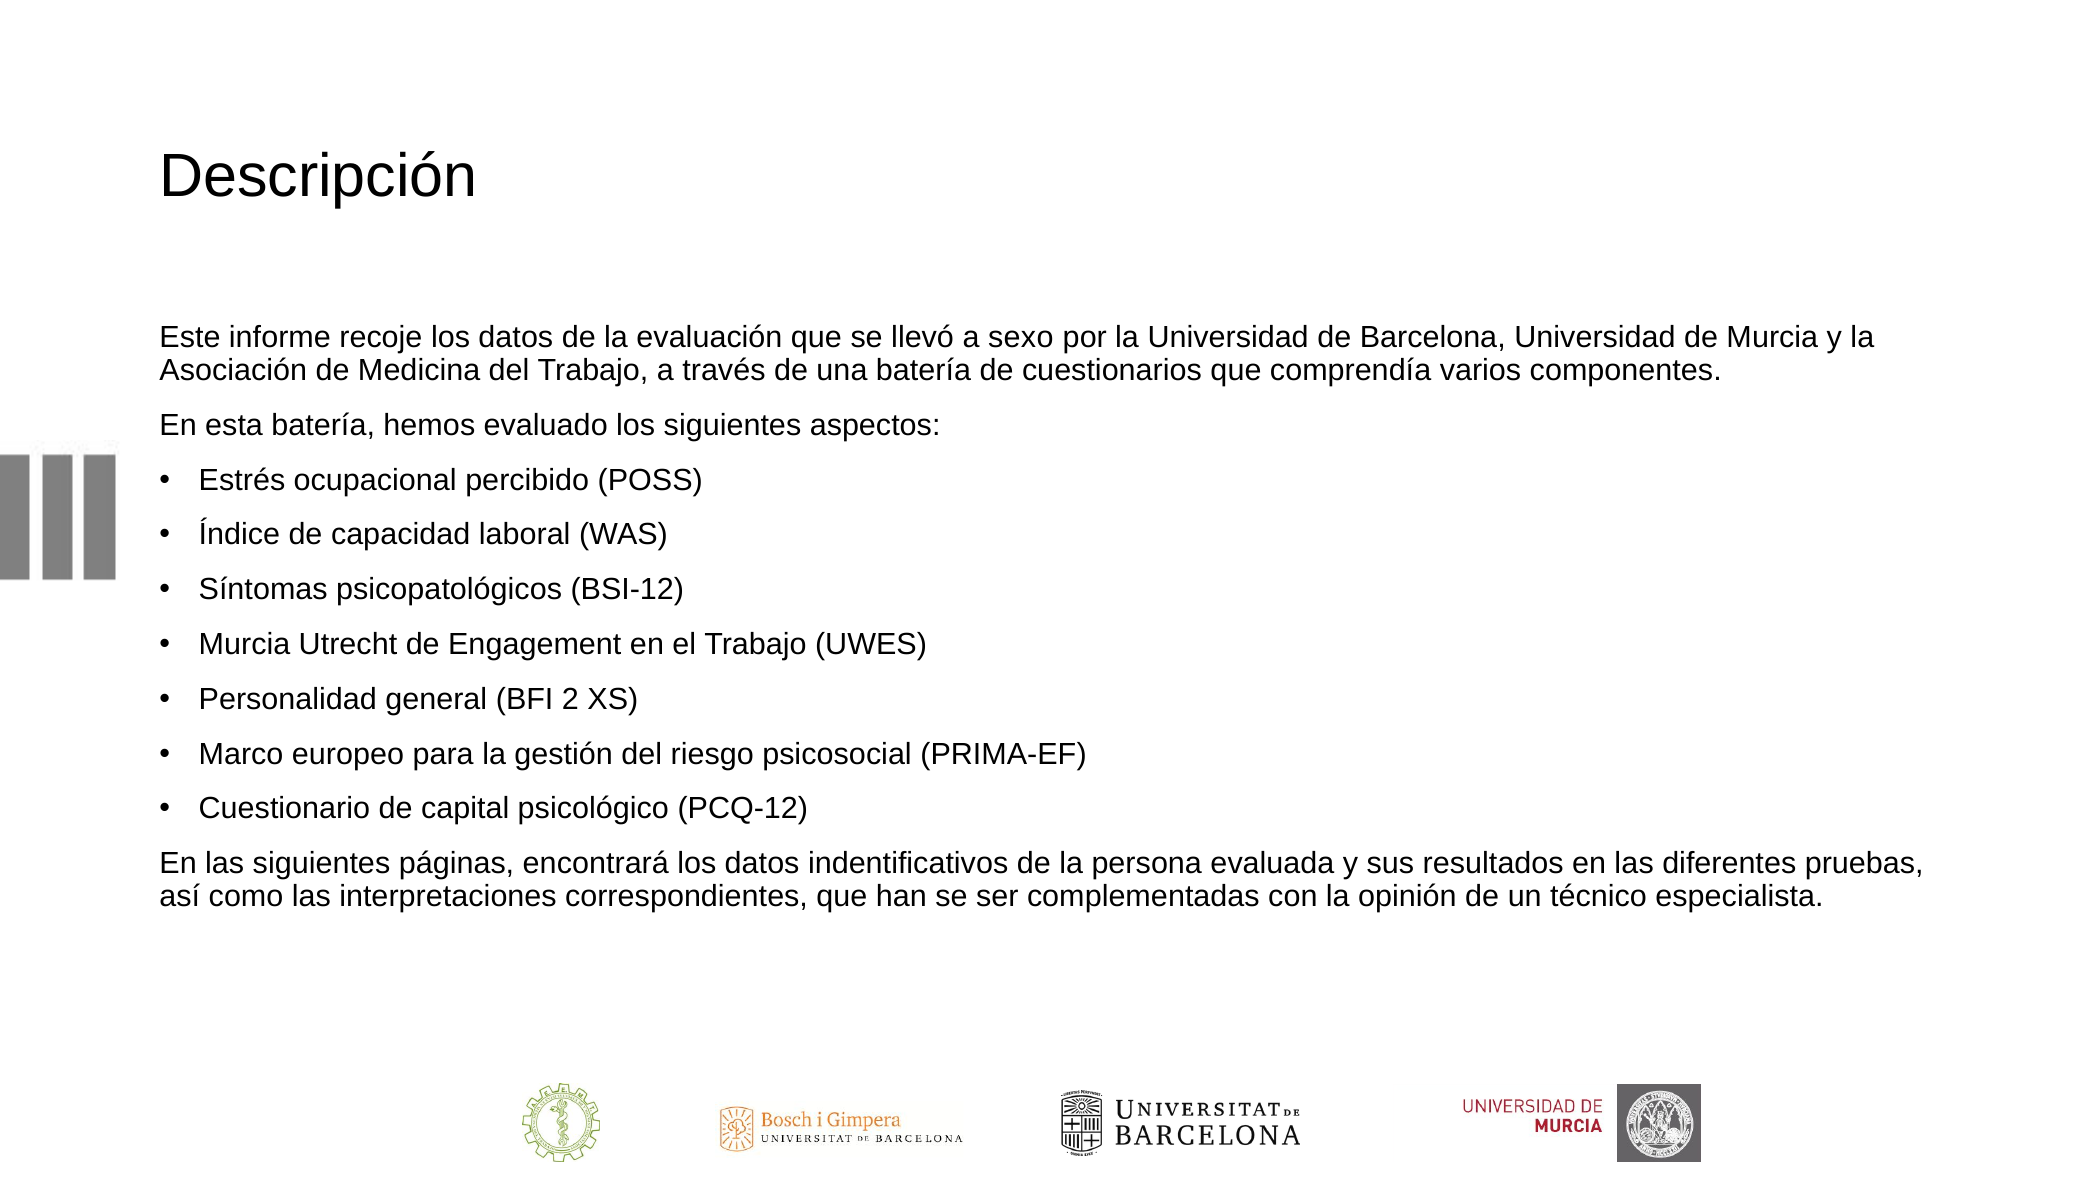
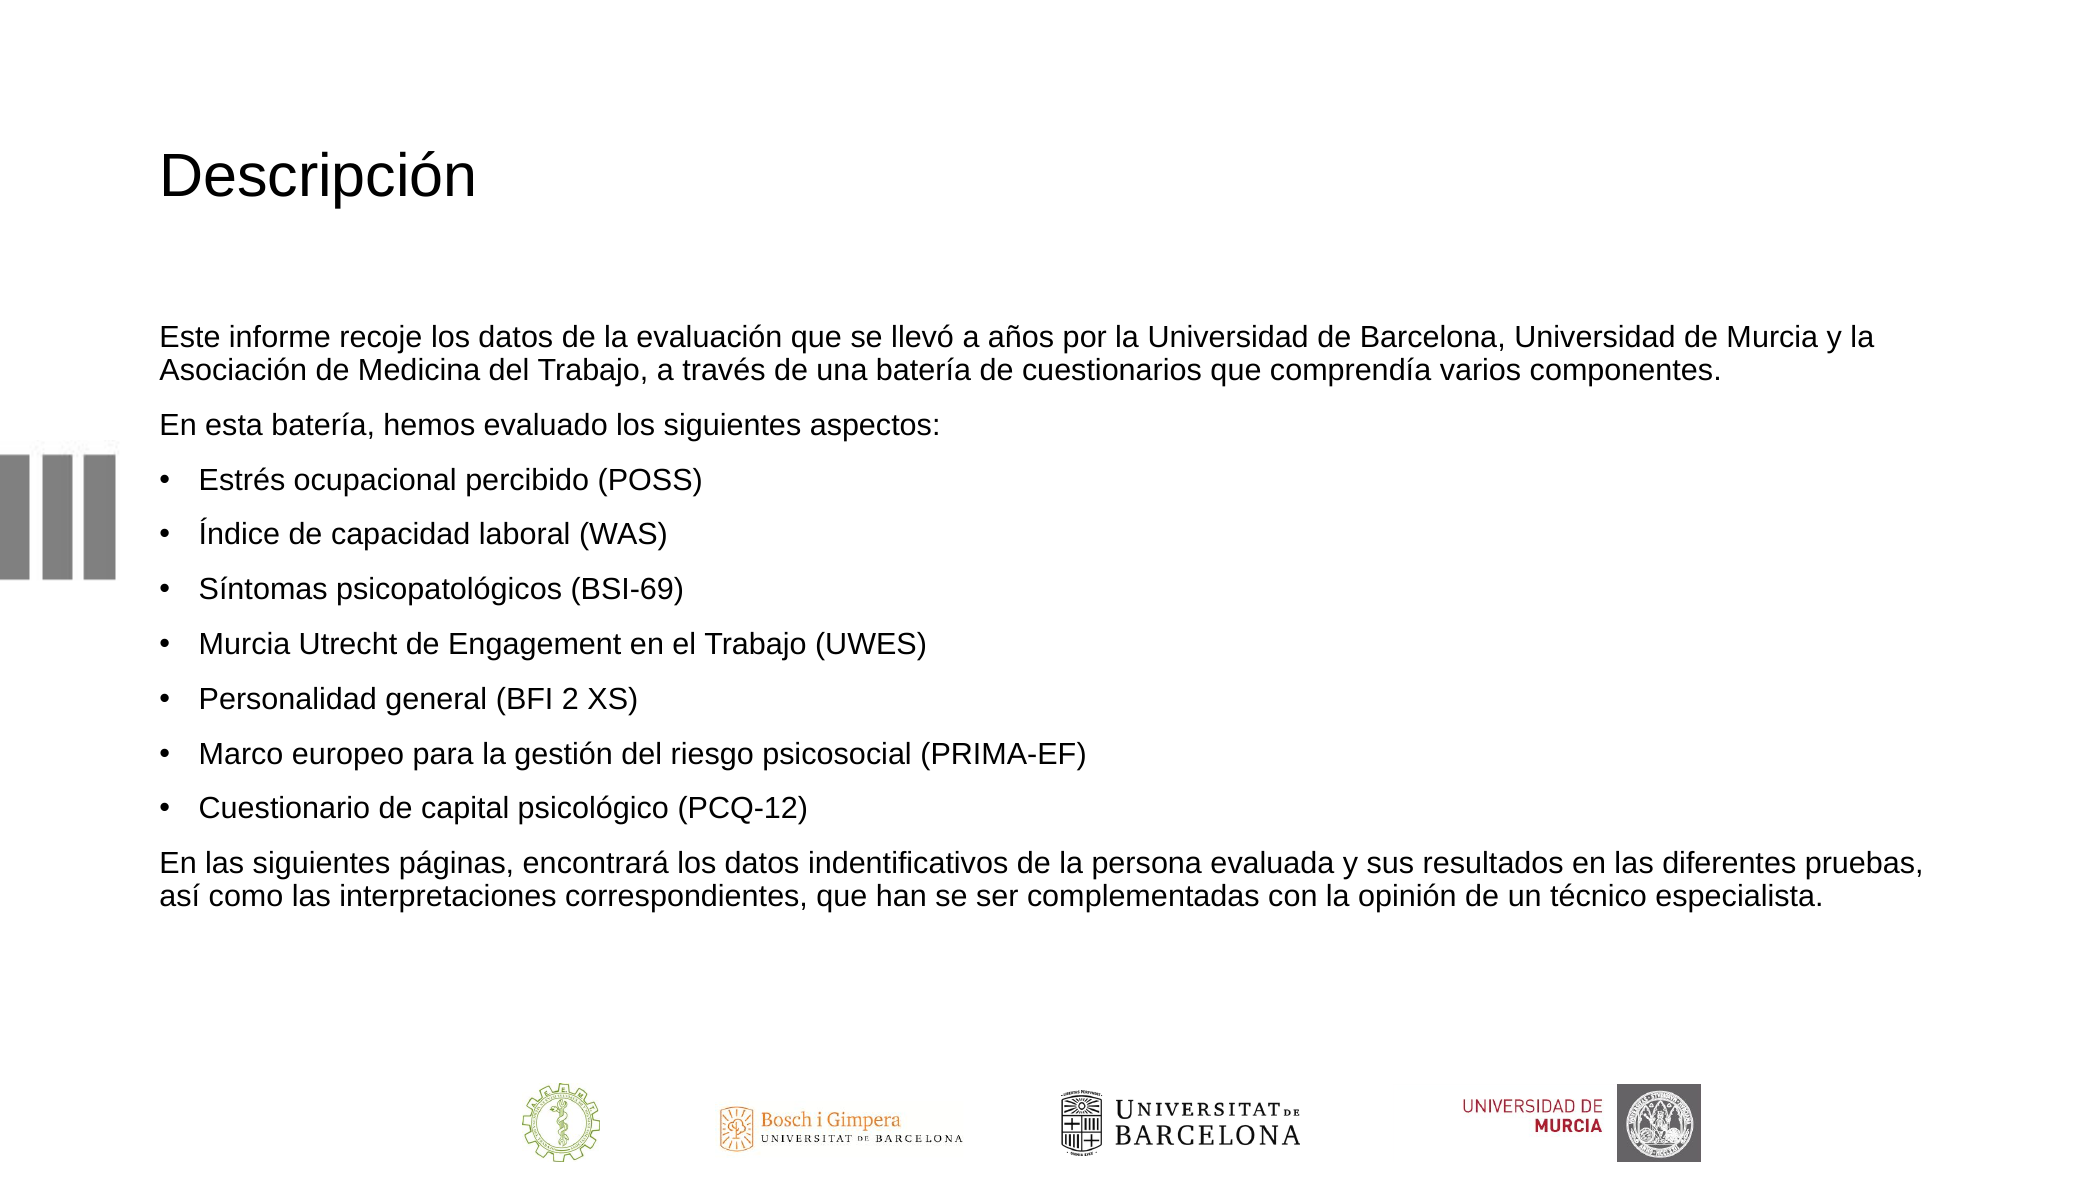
sexo: sexo -> años (1021, 337)
BSI-12: BSI-12 -> BSI-69 (627, 590)
